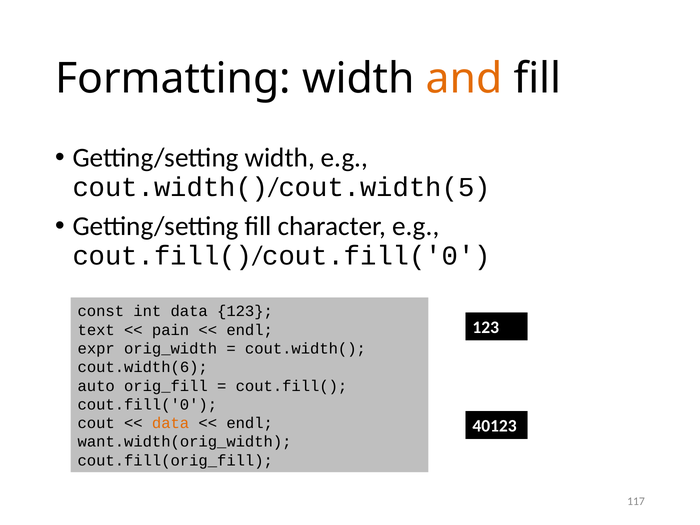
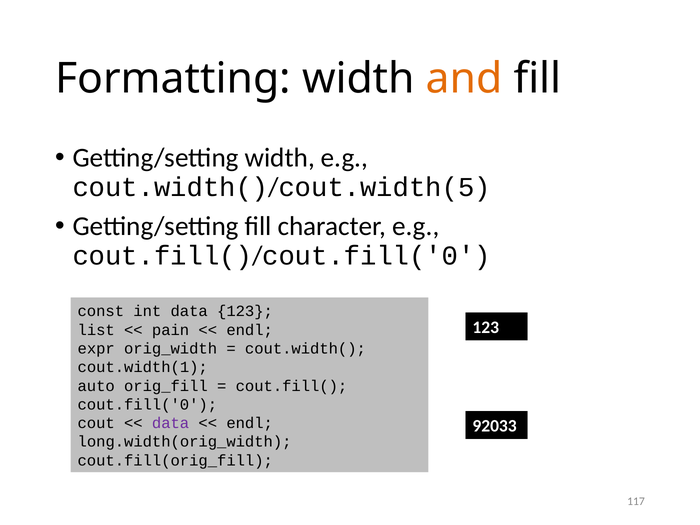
text: text -> list (96, 330)
cout.width(6: cout.width(6 -> cout.width(1 (143, 367)
data colour: orange -> purple (171, 423)
40123: 40123 -> 92033 (495, 426)
want.width(orig_width: want.width(orig_width -> long.width(orig_width (185, 442)
